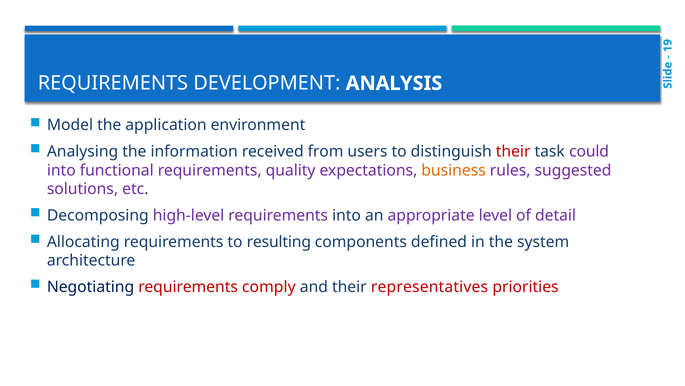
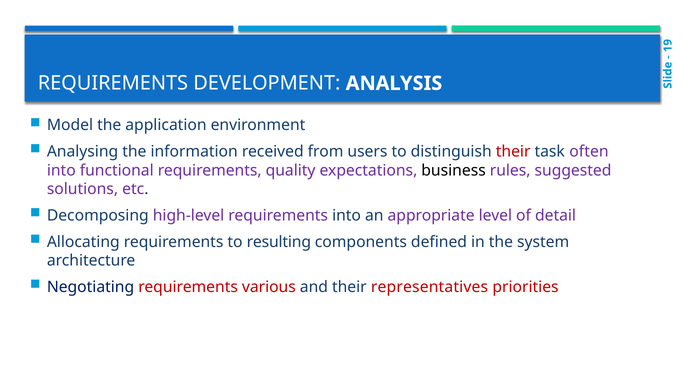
could: could -> often (589, 151)
business colour: orange -> black (454, 170)
comply: comply -> various (269, 287)
